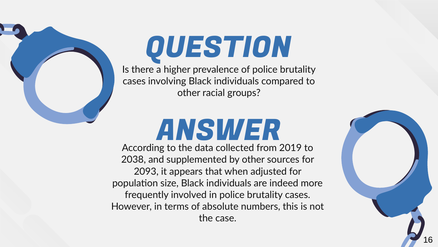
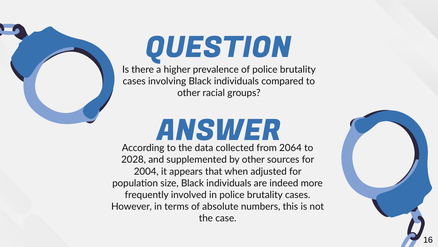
2019: 2019 -> 2064 (290, 148)
2038: 2038 -> 2028 (134, 159)
2093: 2093 -> 2004 (146, 171)
